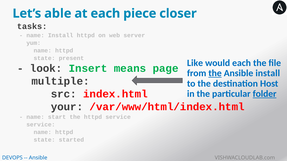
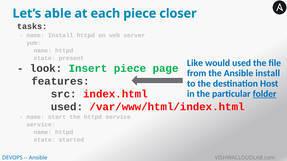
would each: each -> used (242, 63)
Insert means: means -> piece (130, 68)
the underline: present -> none (215, 73)
multiple: multiple -> features (60, 81)
your: your -> used (67, 107)
